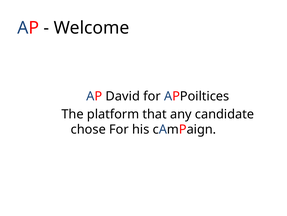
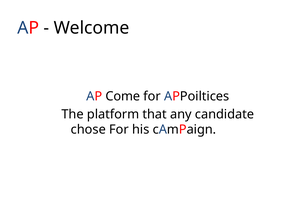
David: David -> Come (123, 96)
